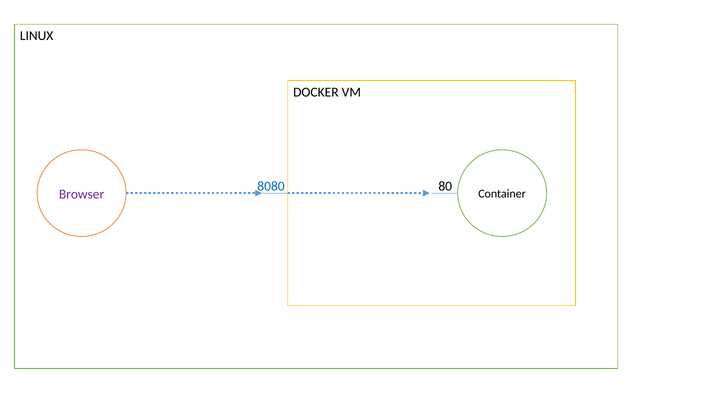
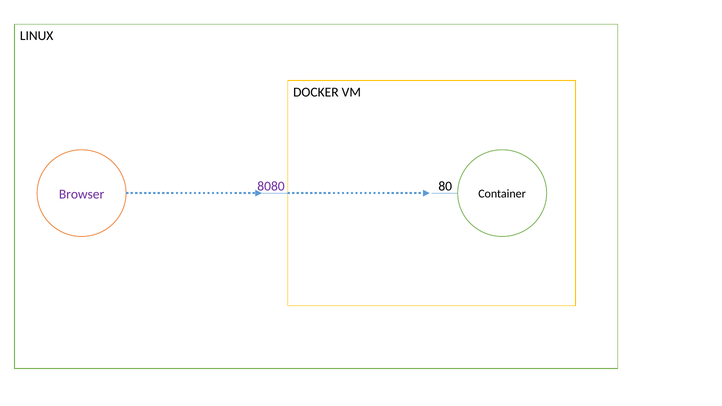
8080 colour: blue -> purple (271, 186)
